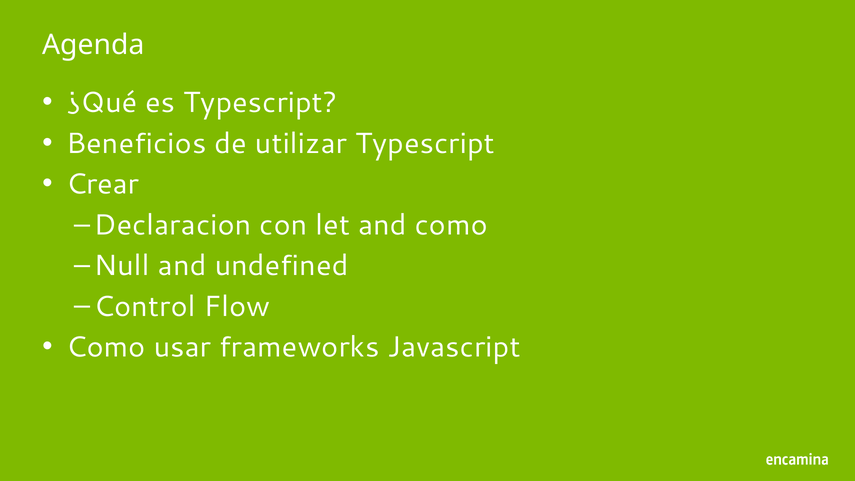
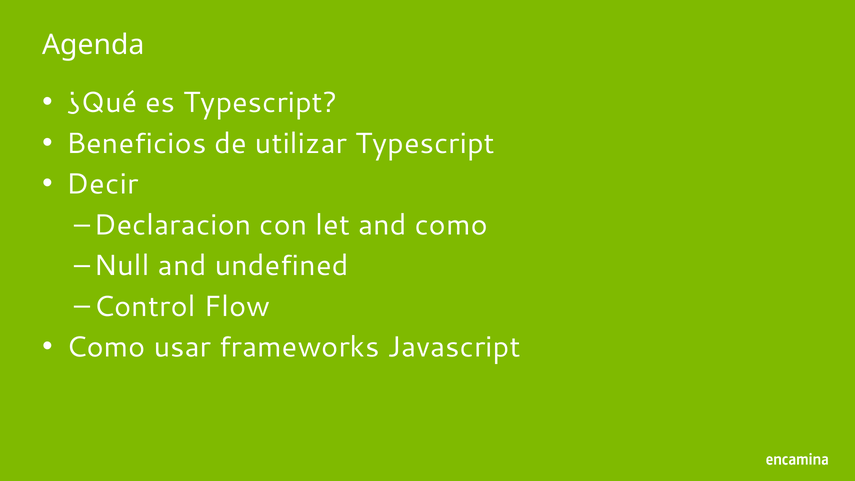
Crear: Crear -> Decir (102, 184)
